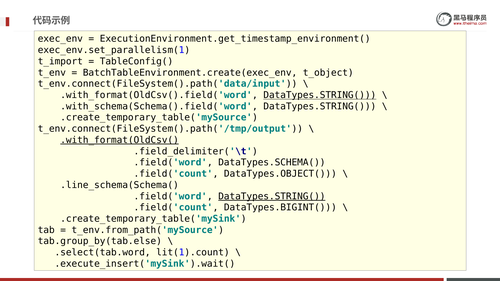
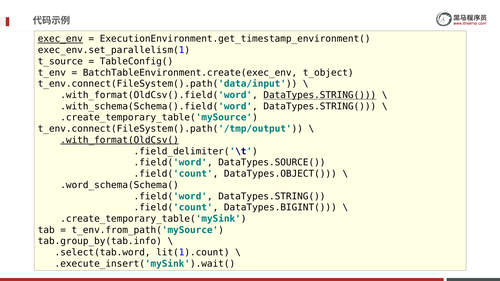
exec_env underline: none -> present (60, 39)
t_import: t_import -> t_source (60, 61)
DataTypes.SCHEMA(: DataTypes.SCHEMA( -> DataTypes.SOURCE( (272, 163)
.line_schema(Schema(: .line_schema(Schema( -> .word_schema(Schema( (120, 185)
DataTypes.STRING( underline: present -> none (272, 196)
tab.group_by(tab.else: tab.group_by(tab.else -> tab.group_by(tab.info (100, 241)
